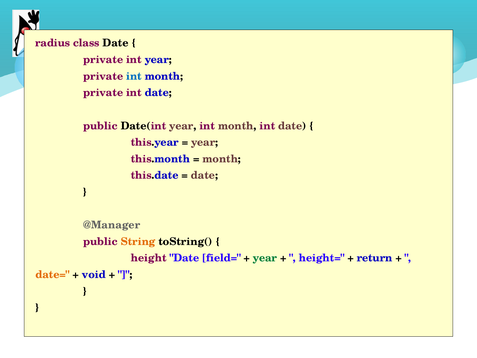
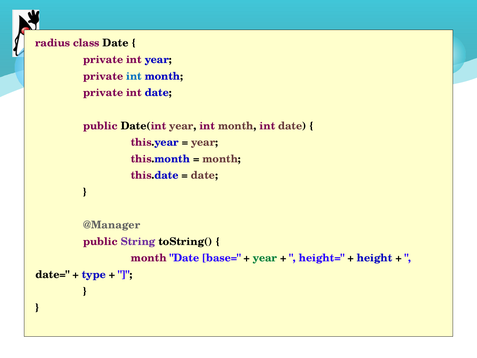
String colour: orange -> purple (138, 241)
height: height -> month (149, 258)
field=: field= -> base= (221, 258)
return: return -> height (375, 258)
date= colour: orange -> black (52, 274)
void: void -> type (94, 274)
